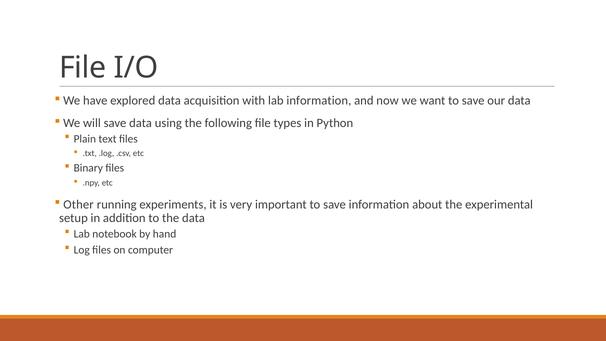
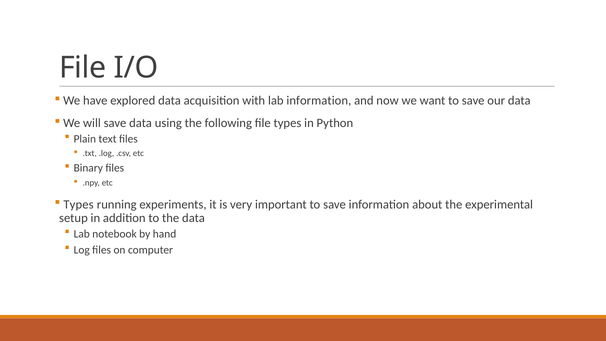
Other: Other -> Types (78, 205)
